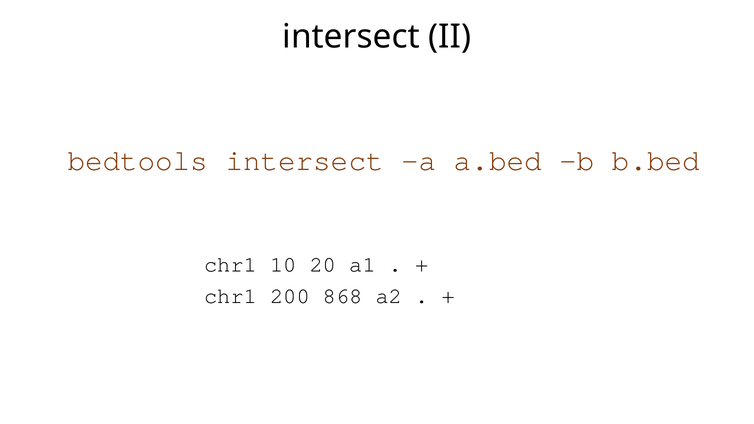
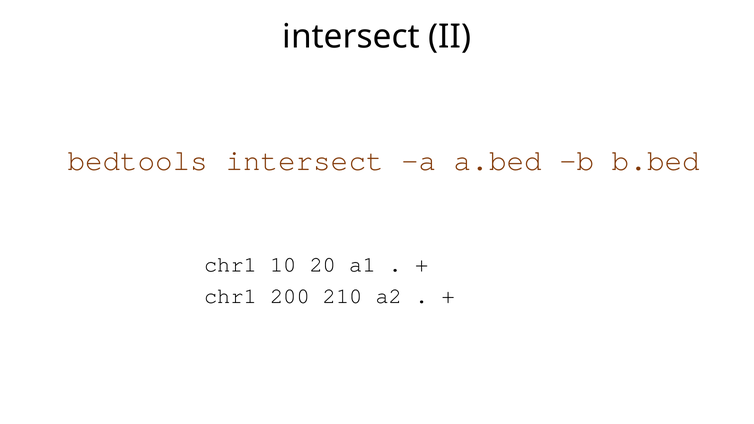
868: 868 -> 210 (343, 296)
